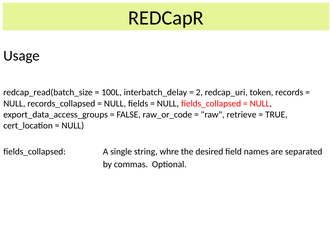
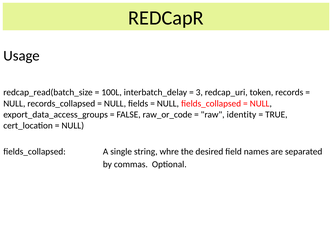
2: 2 -> 3 (199, 92)
retrieve: retrieve -> identity (241, 115)
